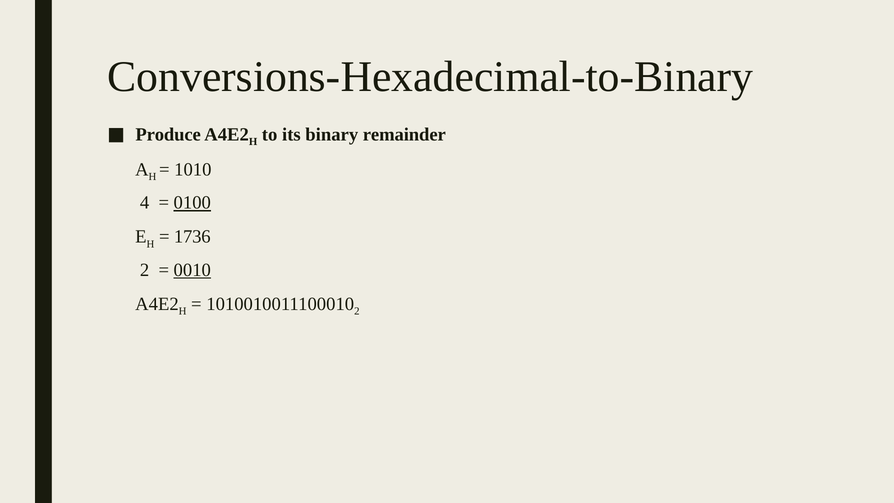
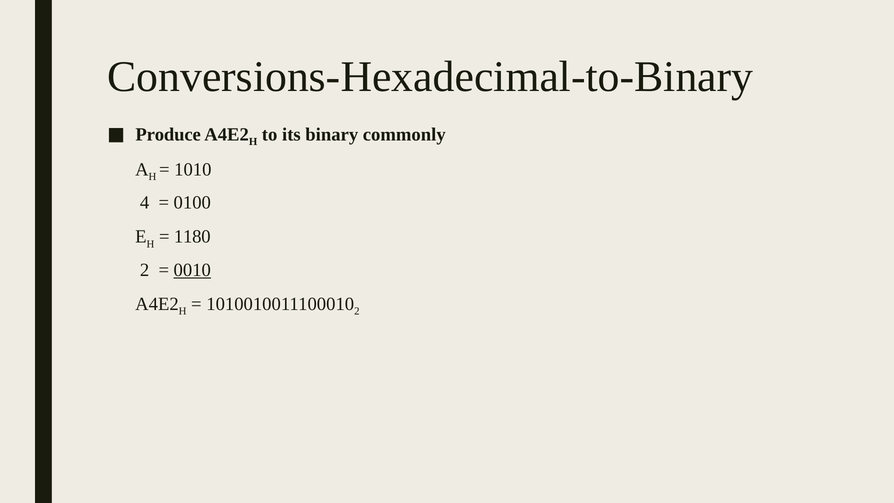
remainder: remainder -> commonly (404, 134)
0100 underline: present -> none (192, 203)
1736: 1736 -> 1180 (192, 237)
